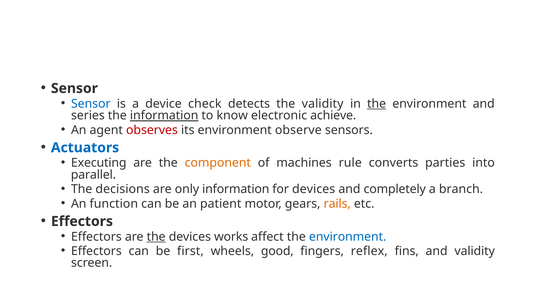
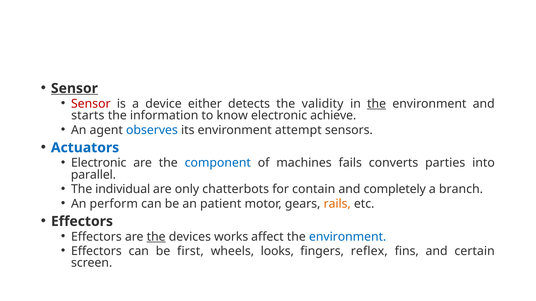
Sensor underline: none -> present (74, 89)
Sensor colour: blue -> red (91, 104)
check: check -> either (205, 104)
series: series -> starts (88, 116)
information underline: present -> none (164, 116)
observes colour: red -> blue (152, 130)
observe: observe -> attempt (298, 130)
Executing: Executing -> Electronic (99, 163)
component colour: orange -> blue (218, 163)
rule: rule -> fails (350, 163)
decisions: decisions -> individual (123, 190)
only information: information -> chatterbots (236, 190)
for devices: devices -> contain (314, 190)
function: function -> perform (114, 204)
good: good -> looks (277, 251)
and validity: validity -> certain (475, 251)
